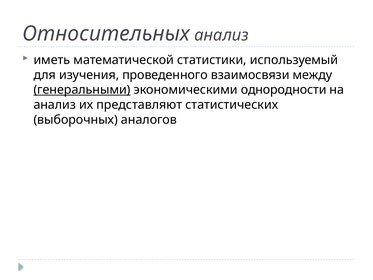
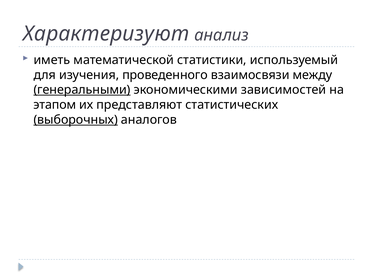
Относительных: Относительных -> Характеризуют (106, 34)
однородности: однородности -> зависимостей (284, 90)
анализ: анализ -> этапом (55, 105)
выборочных underline: none -> present (76, 120)
